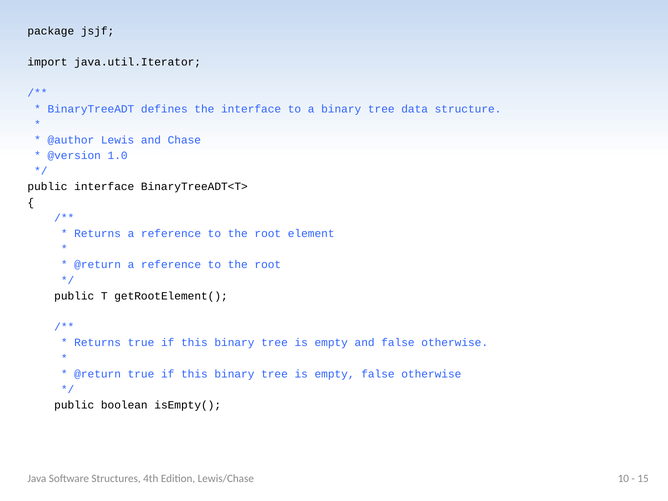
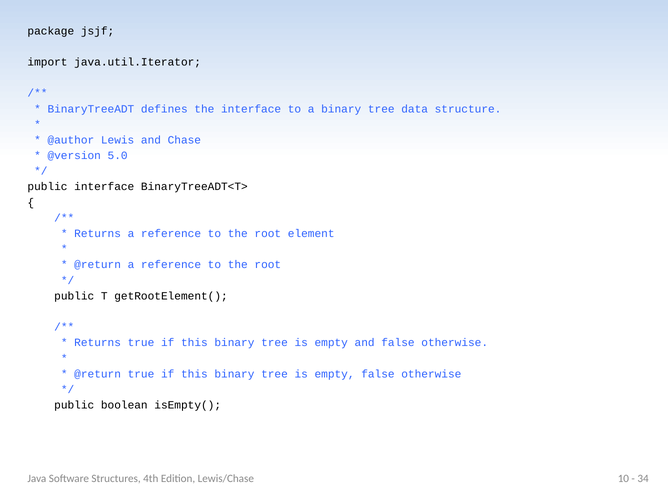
1.0: 1.0 -> 5.0 (118, 156)
15: 15 -> 34 (643, 478)
